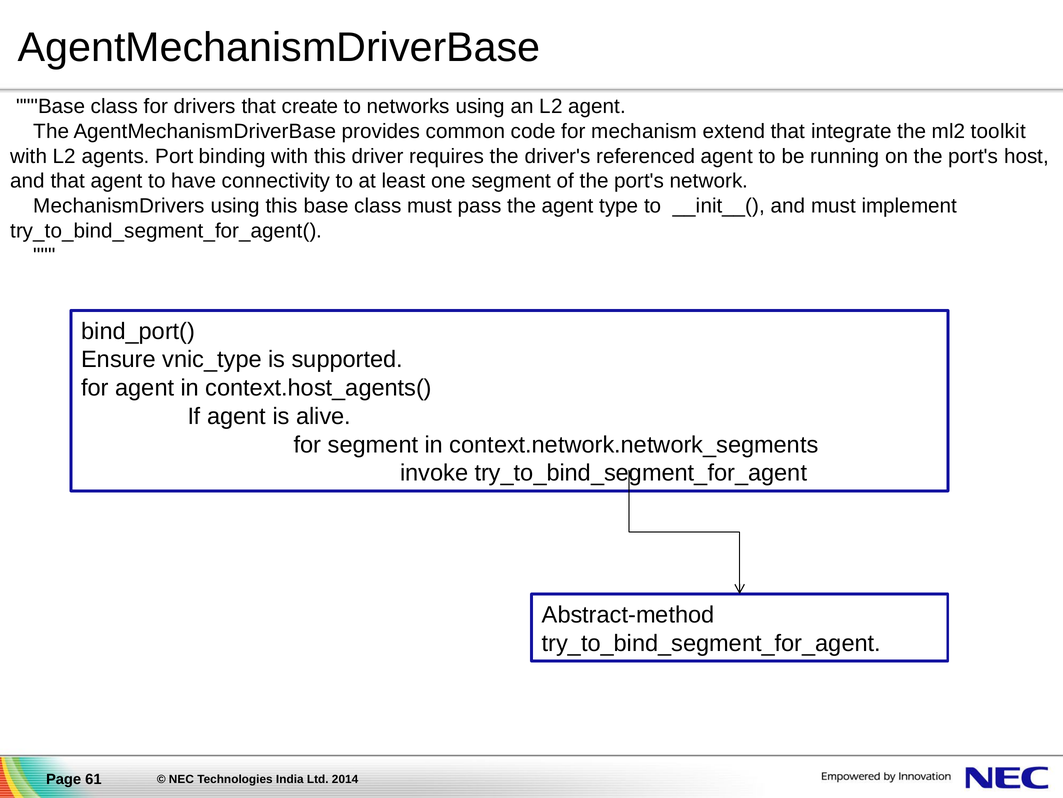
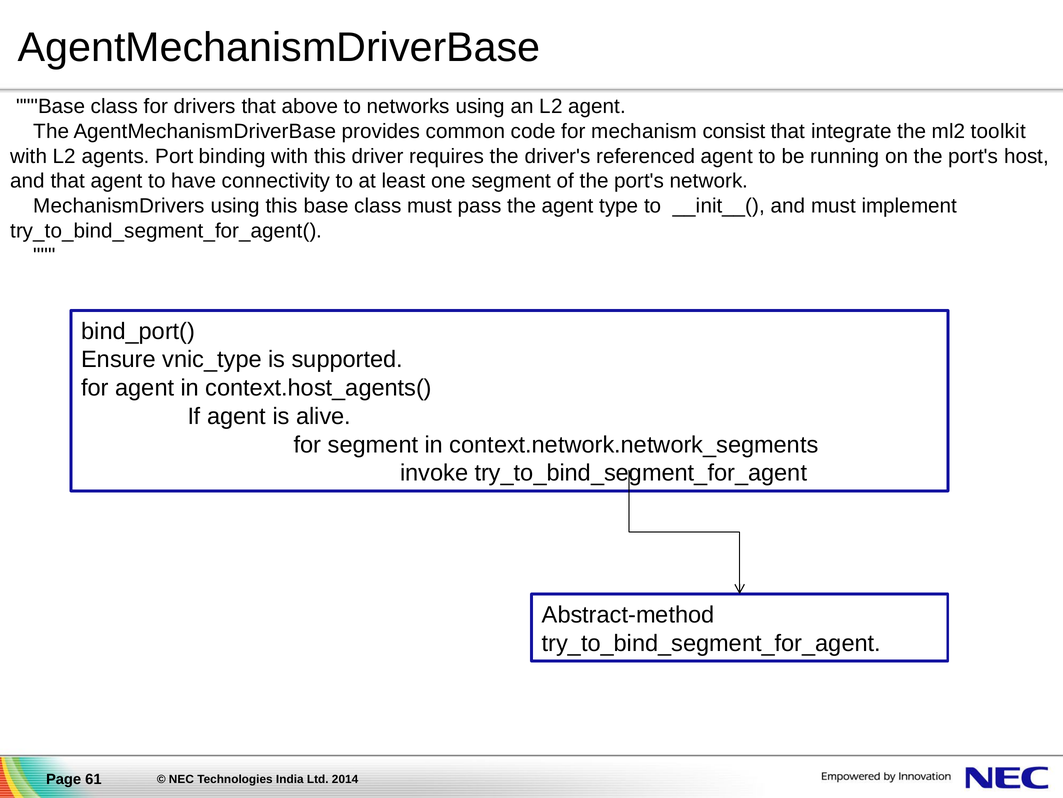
create: create -> above (310, 106)
extend: extend -> consist (734, 131)
